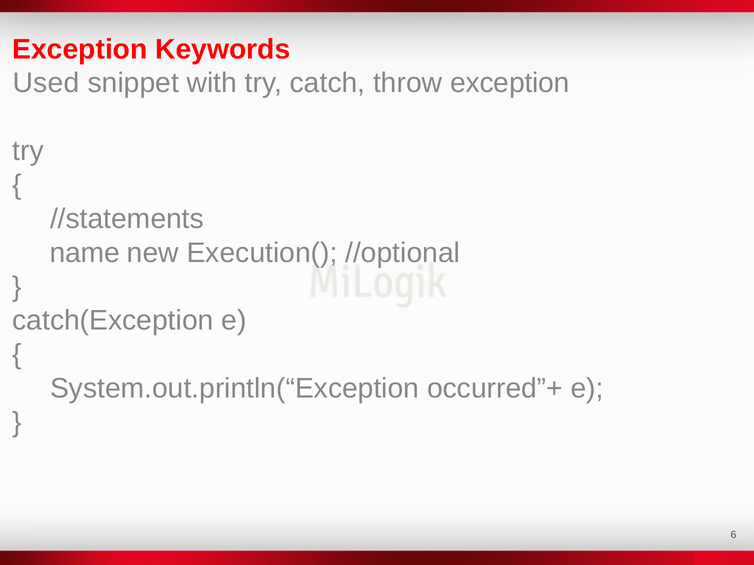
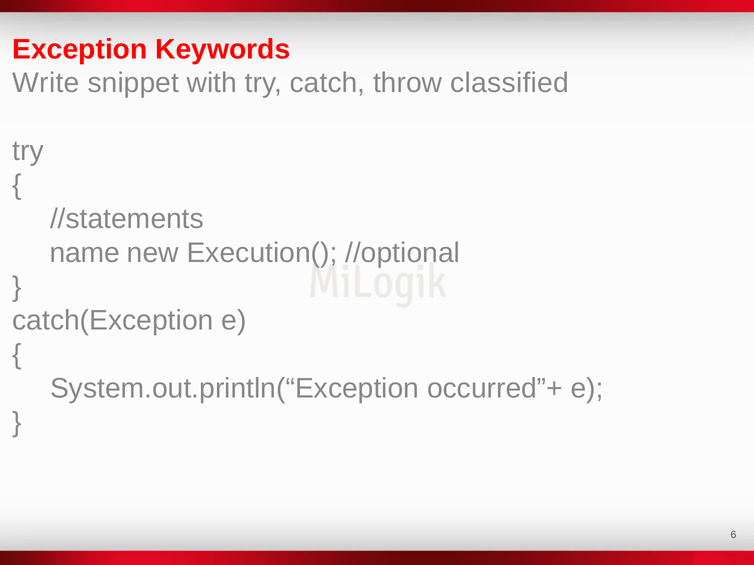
Used: Used -> Write (46, 83)
throw exception: exception -> classified (510, 83)
